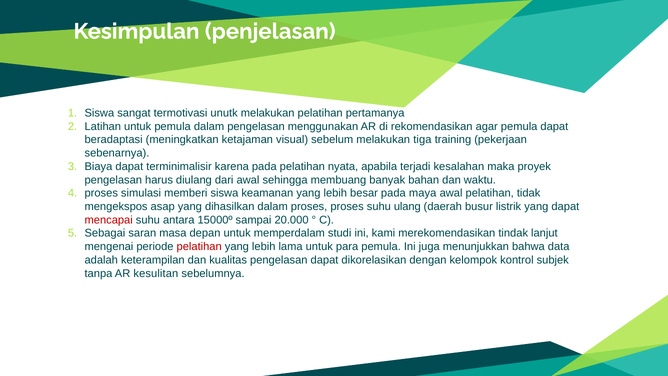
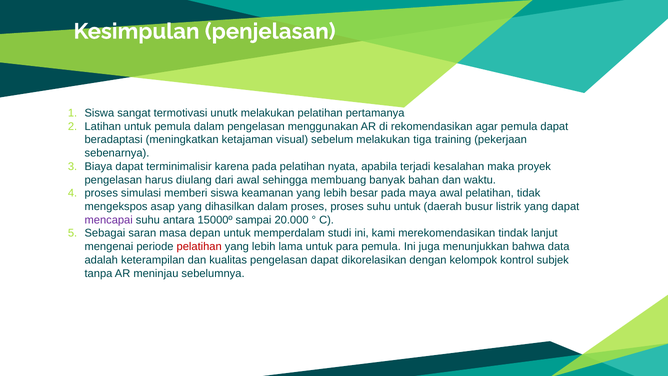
suhu ulang: ulang -> untuk (407, 206)
mencapai colour: red -> purple (109, 220)
kesulitan: kesulitan -> meninjau (156, 273)
